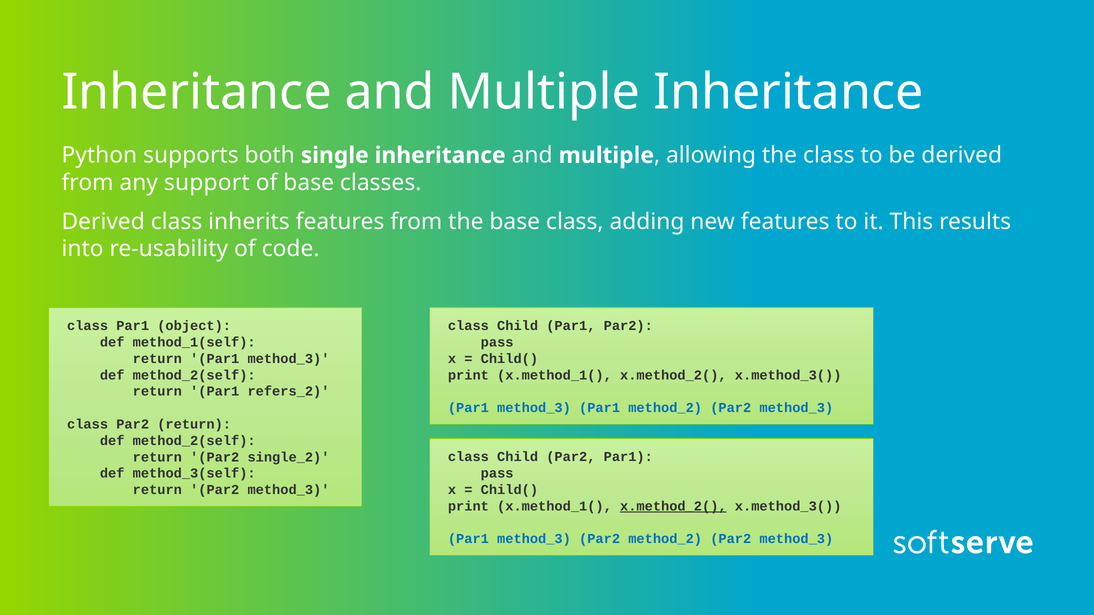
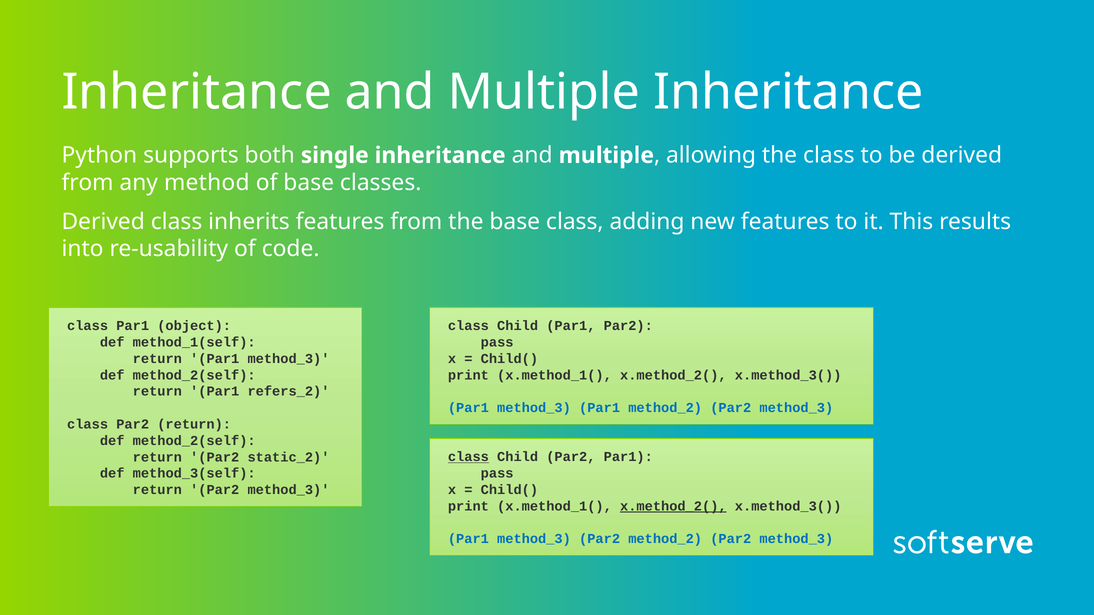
support: support -> method (207, 183)
class underline: none -> present (468, 457)
single_2: single_2 -> static_2 (289, 457)
